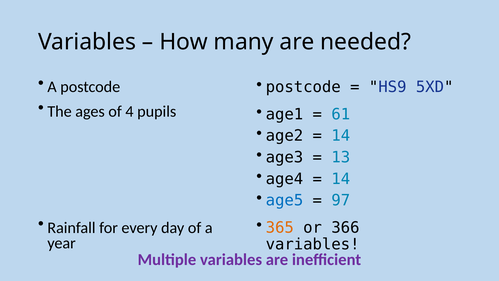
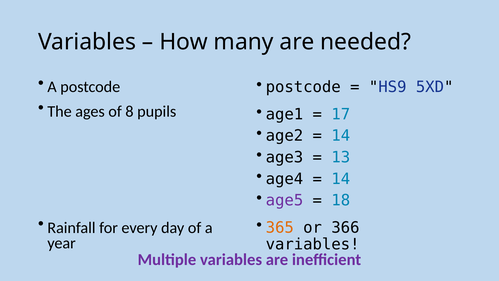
4: 4 -> 8 (129, 111)
61: 61 -> 17 (341, 114)
age5 colour: blue -> purple (284, 200)
97: 97 -> 18 (341, 200)
